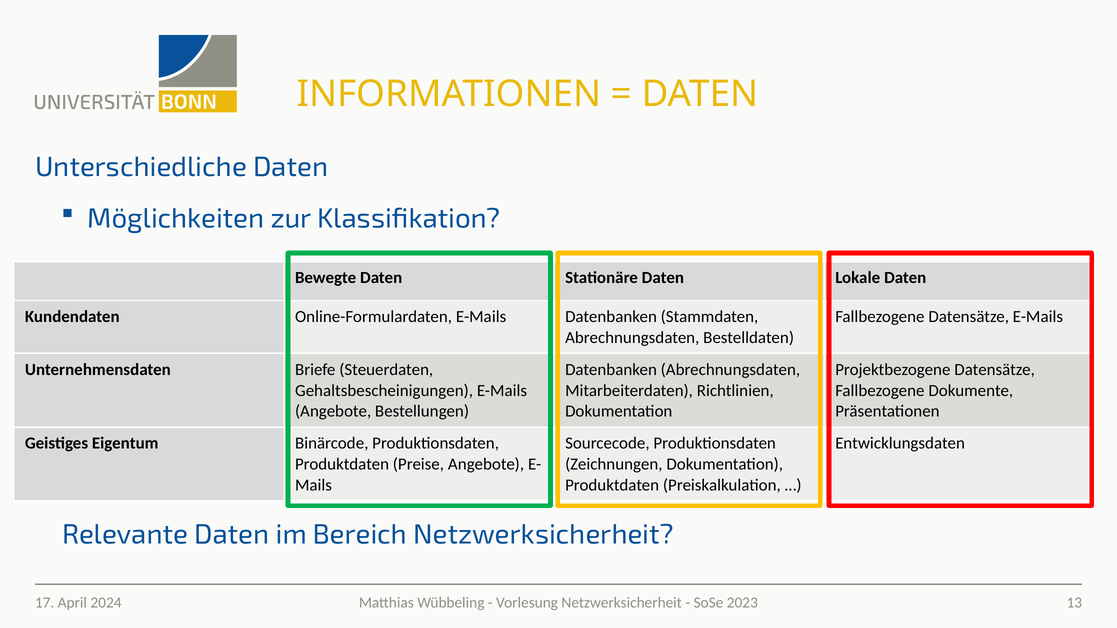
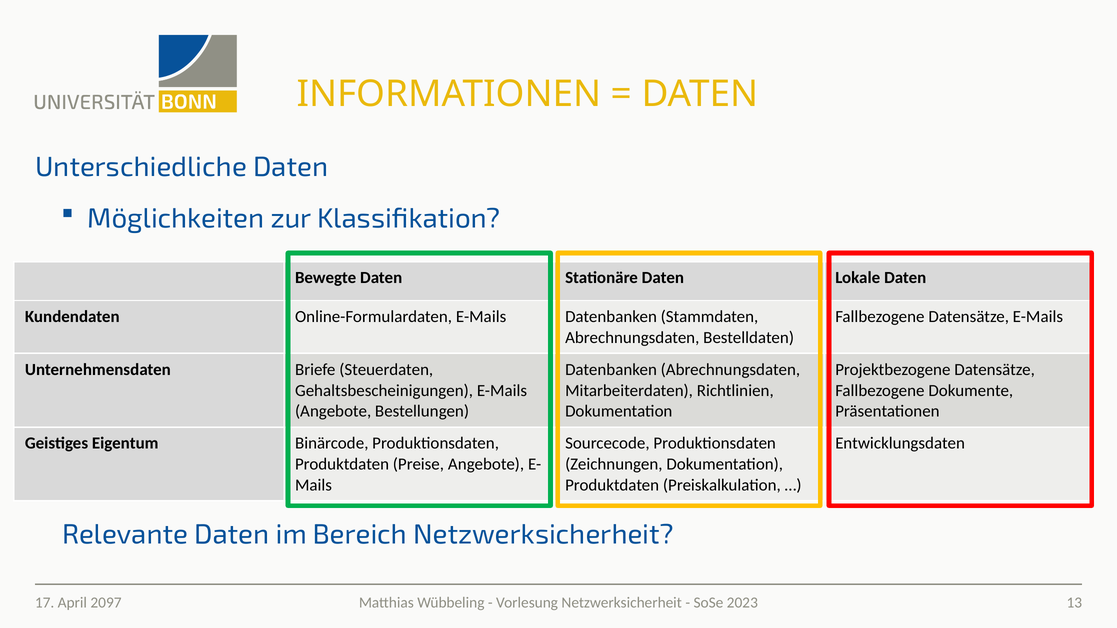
2024: 2024 -> 2097 (106, 603)
